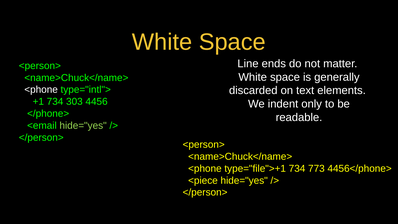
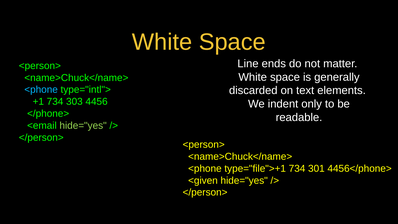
<phone colour: white -> light blue (41, 90)
773: 773 -> 301 (316, 168)
<piece: <piece -> <given (203, 180)
